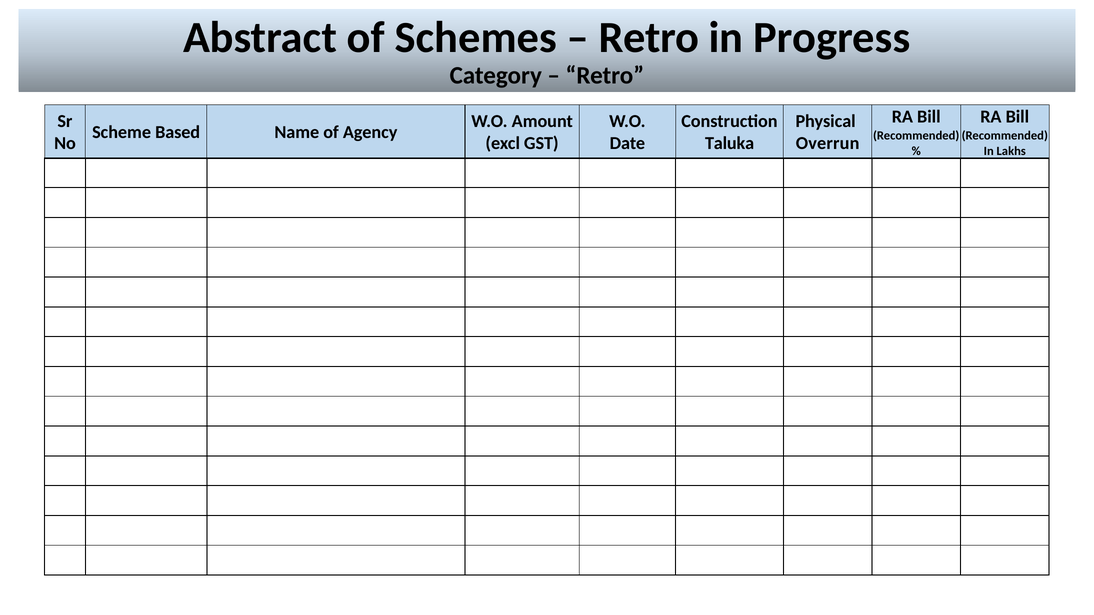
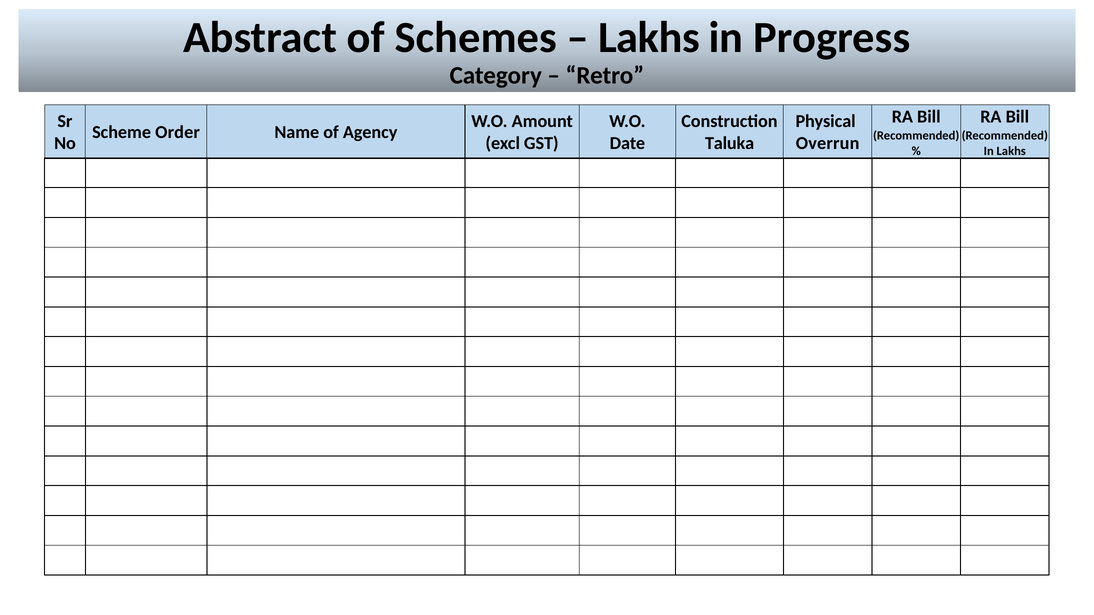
Retro: Retro -> Lakhs (649, 38)
Based: Based -> Order (178, 132)
